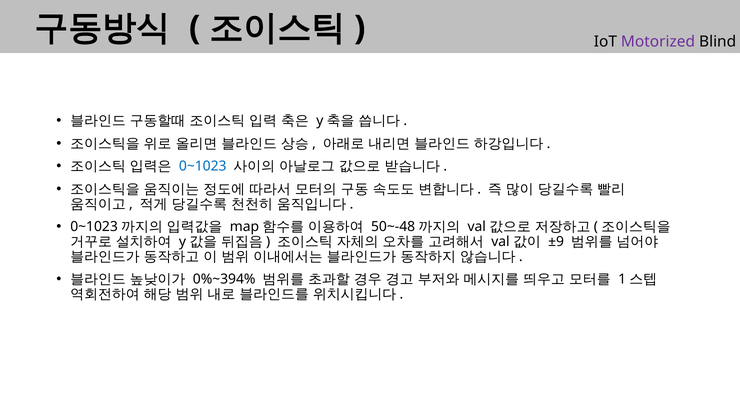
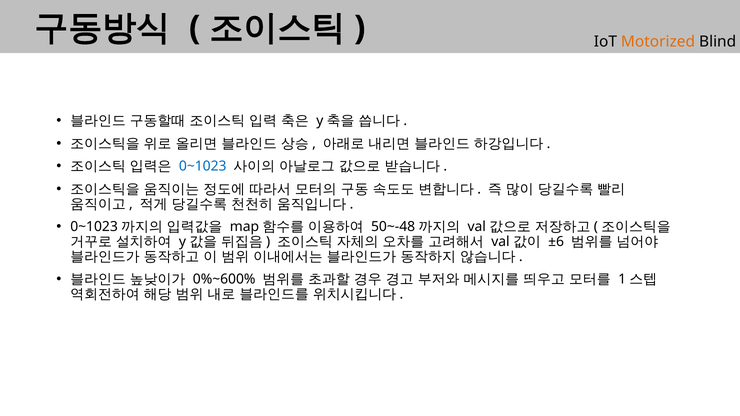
Motorized colour: purple -> orange (658, 42)
±9: ±9 -> ±6 (556, 242)
0%~394%: 0%~394% -> 0%~600% (224, 279)
